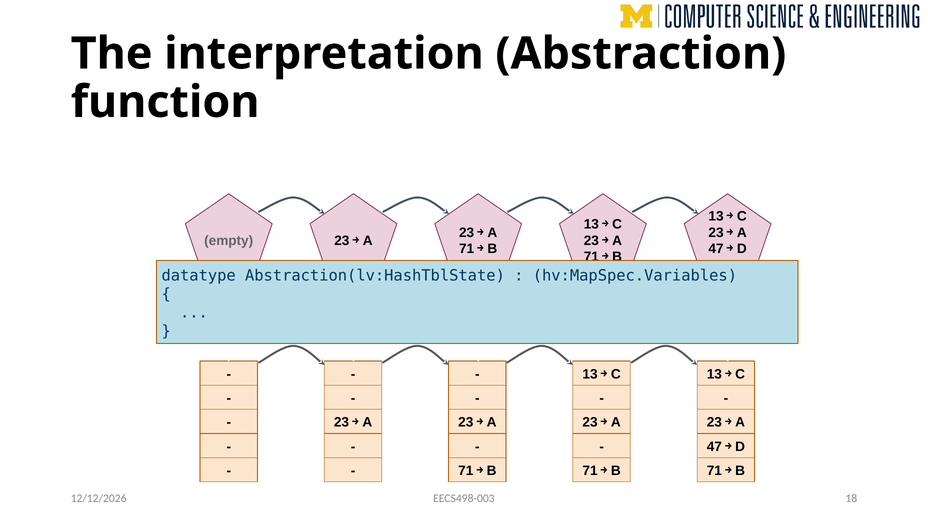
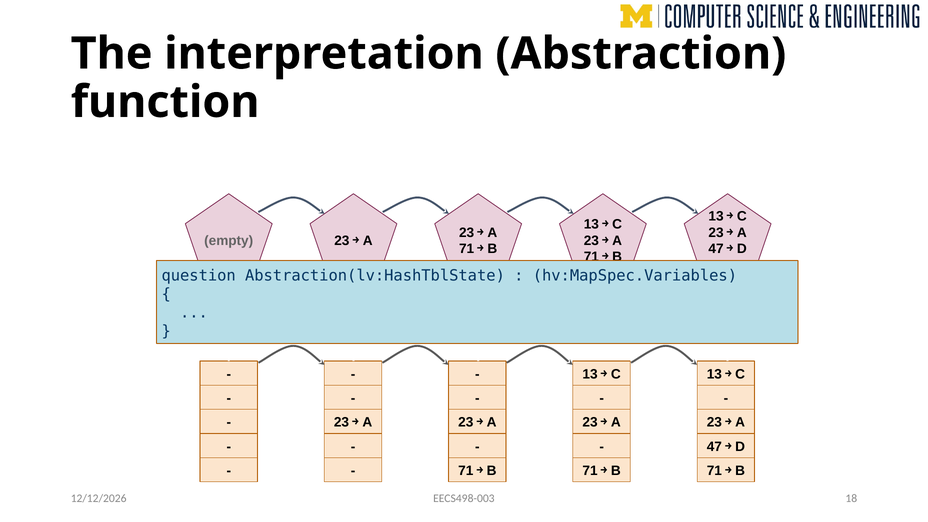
datatype: datatype -> question (199, 276)
